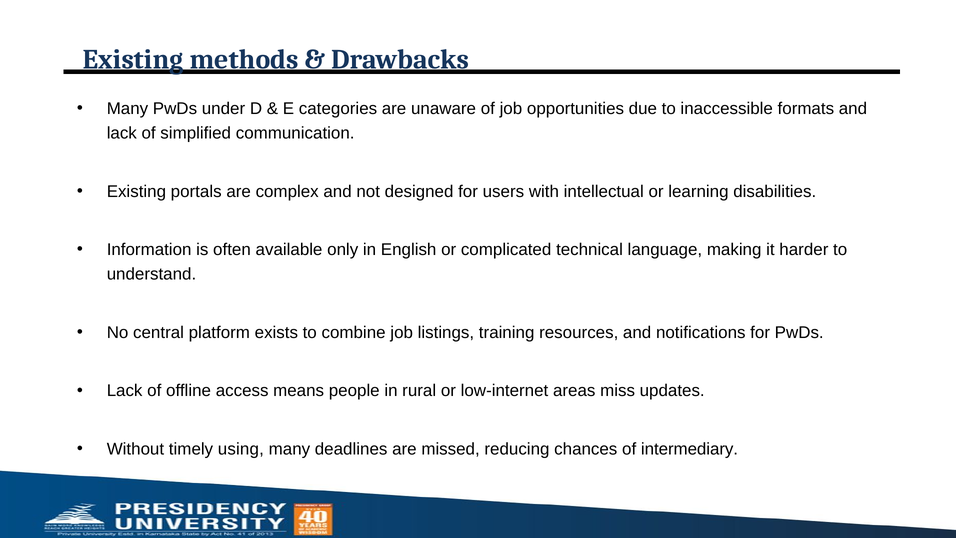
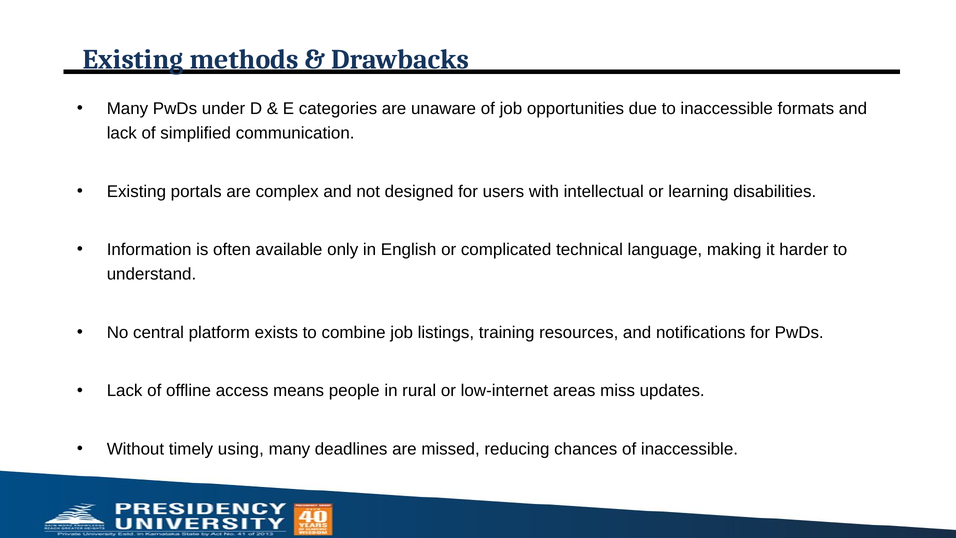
of intermediary: intermediary -> inaccessible (689, 449)
